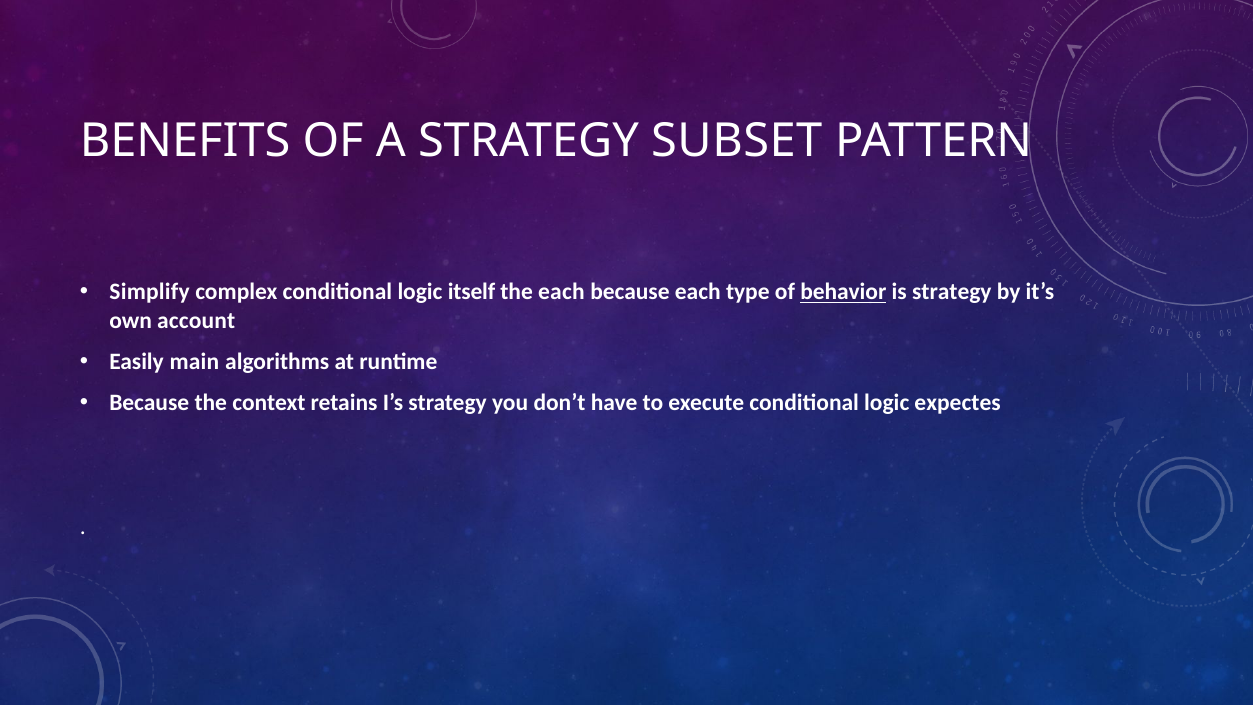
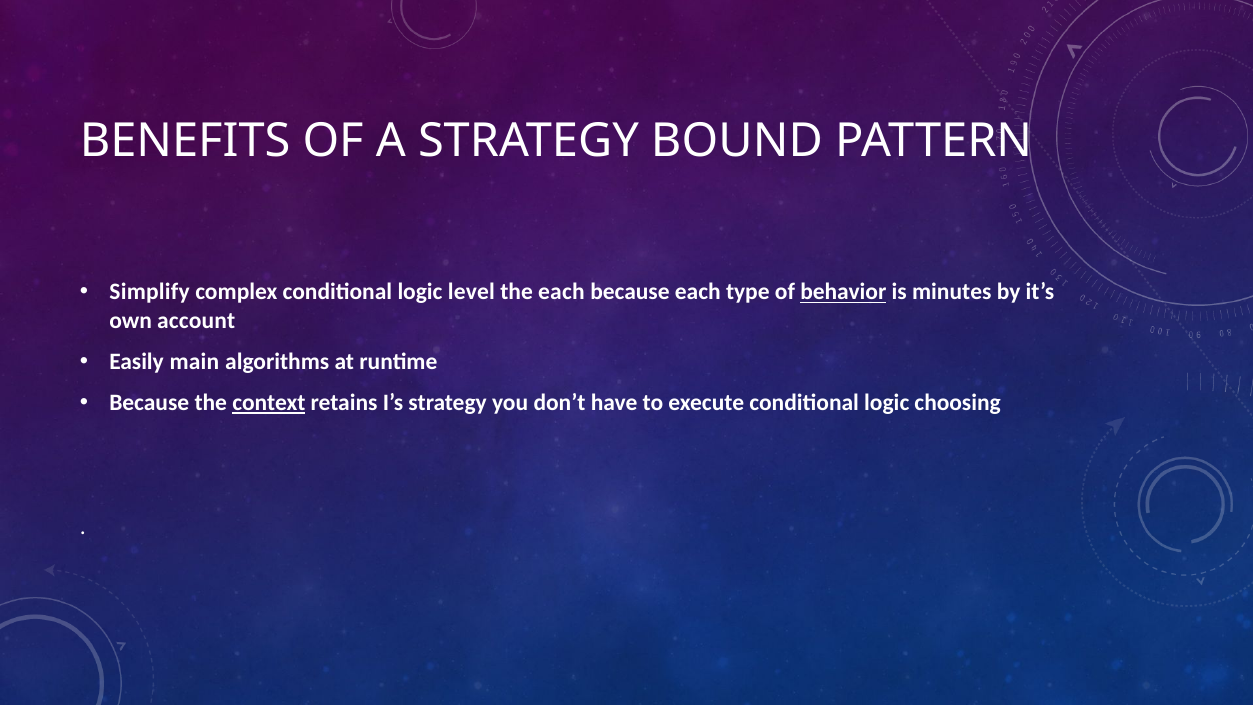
SUBSET: SUBSET -> BOUND (737, 141)
itself: itself -> level (471, 292)
is strategy: strategy -> minutes (952, 292)
context underline: none -> present (269, 403)
expectes: expectes -> choosing (958, 403)
